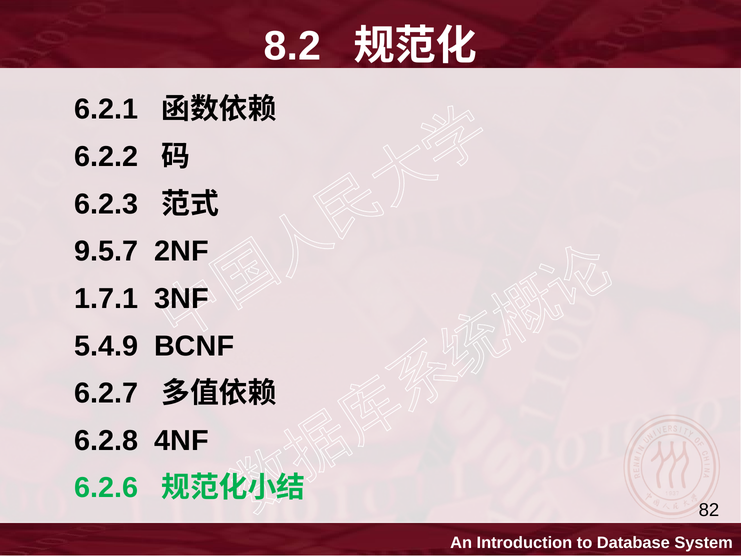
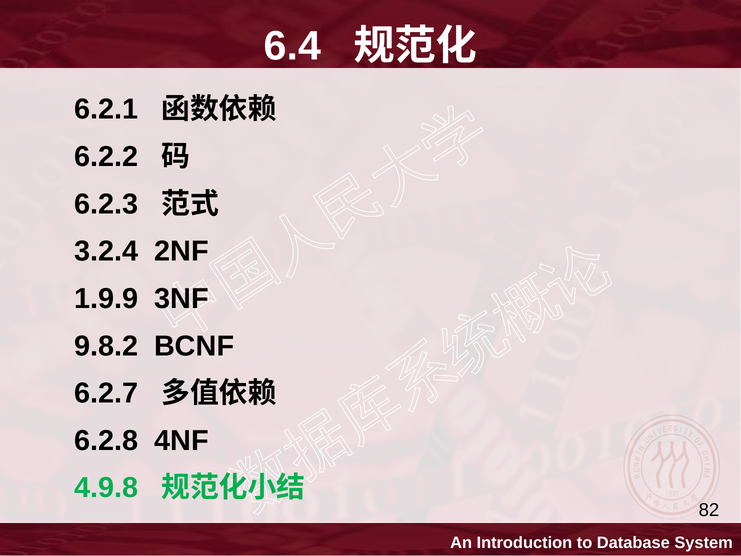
8.2: 8.2 -> 6.4 (292, 46)
9.5.7: 9.5.7 -> 3.2.4 (106, 251)
1.7.1: 1.7.1 -> 1.9.9 (106, 299)
5.4.9: 5.4.9 -> 9.8.2 (106, 346)
6.2.6: 6.2.6 -> 4.9.8 (106, 488)
